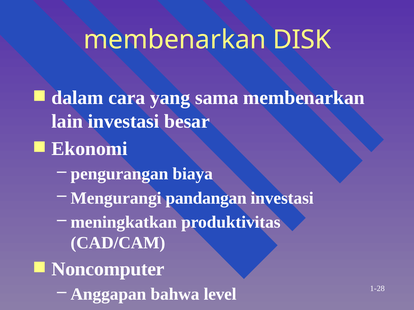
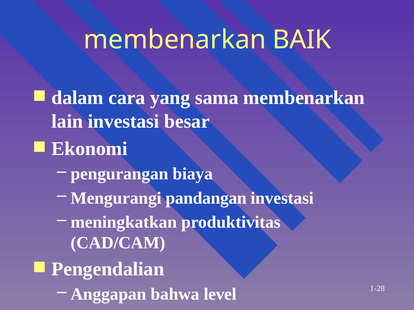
DISK: DISK -> BAIK (302, 40)
Noncomputer: Noncomputer -> Pengendalian (108, 269)
